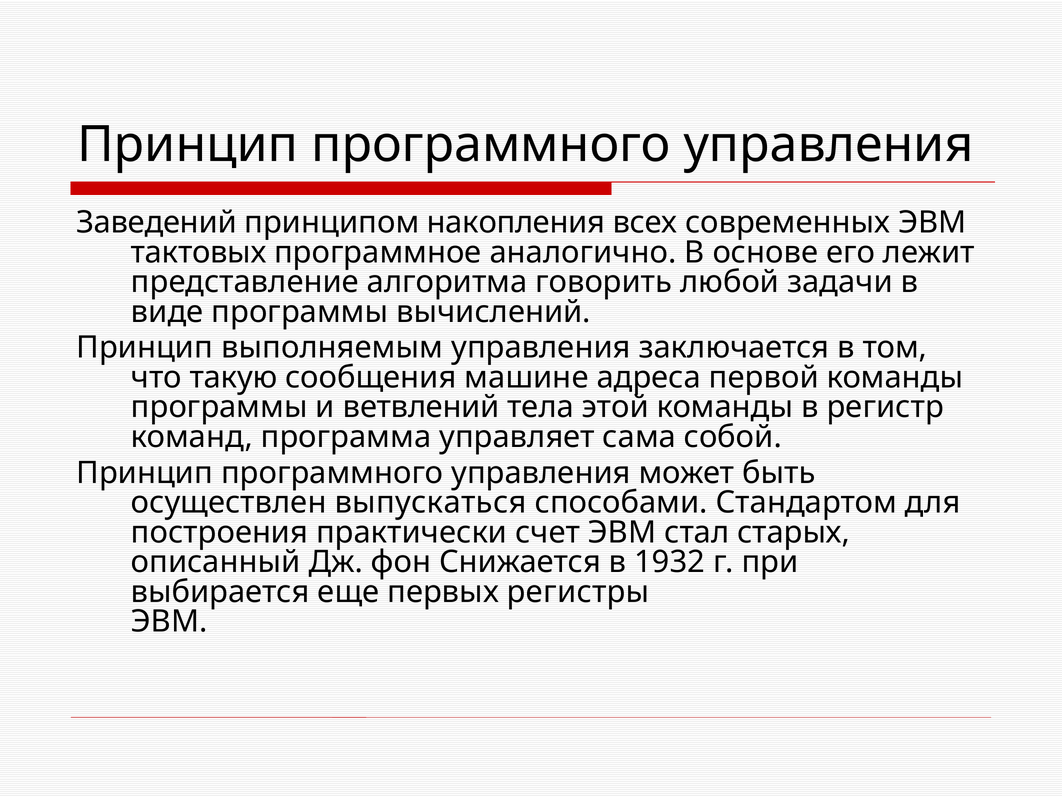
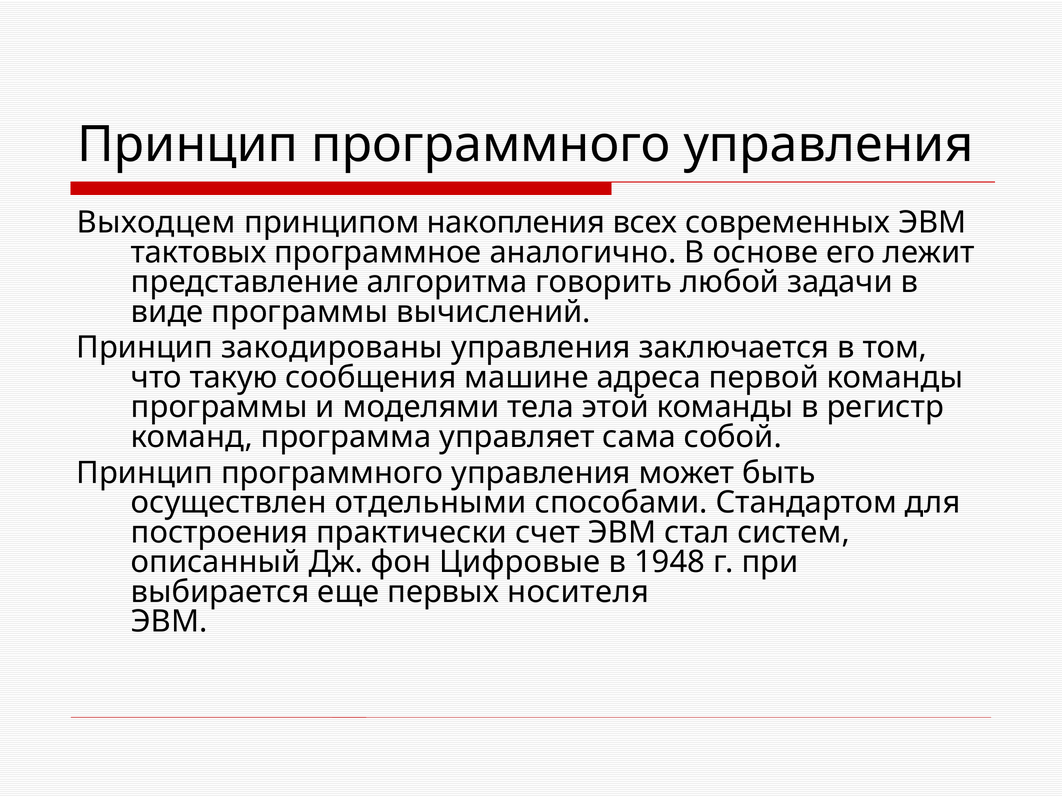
Заведений: Заведений -> Выходцем (156, 222)
выполняемым: выполняемым -> закодированы (332, 348)
ветвлений: ветвлений -> моделями (421, 407)
выпускаться: выпускаться -> отдельными (431, 502)
старых: старых -> cиcтeм (794, 532)
Снижается: Снижается -> Цифровые (520, 562)
1932: 1932 -> 1948 (670, 562)
регистры: регистры -> носителя (578, 592)
